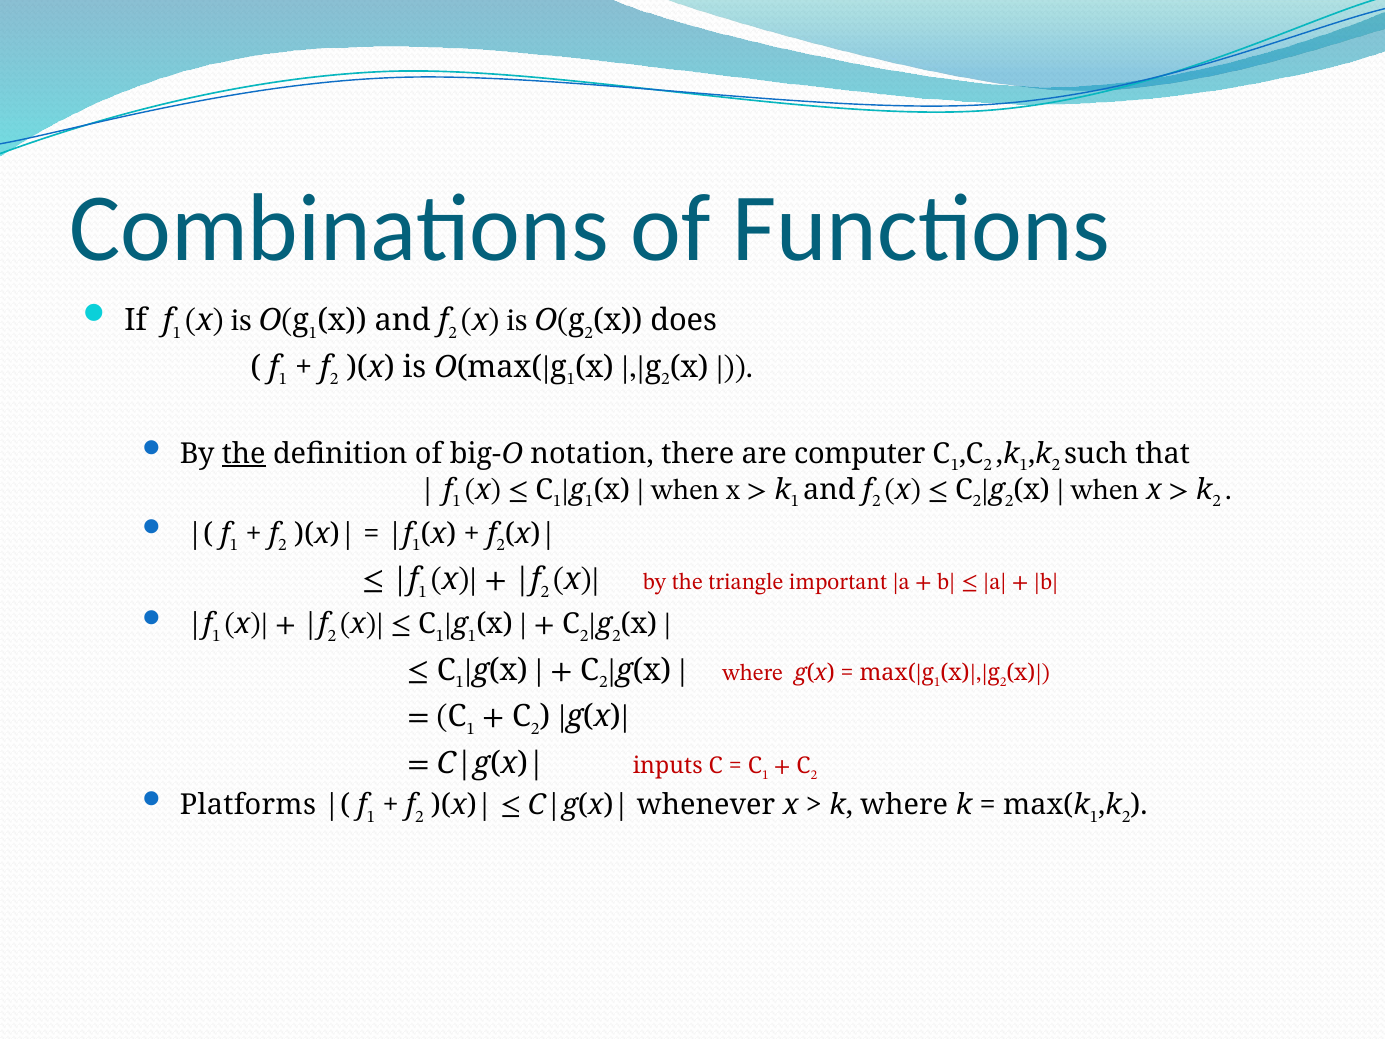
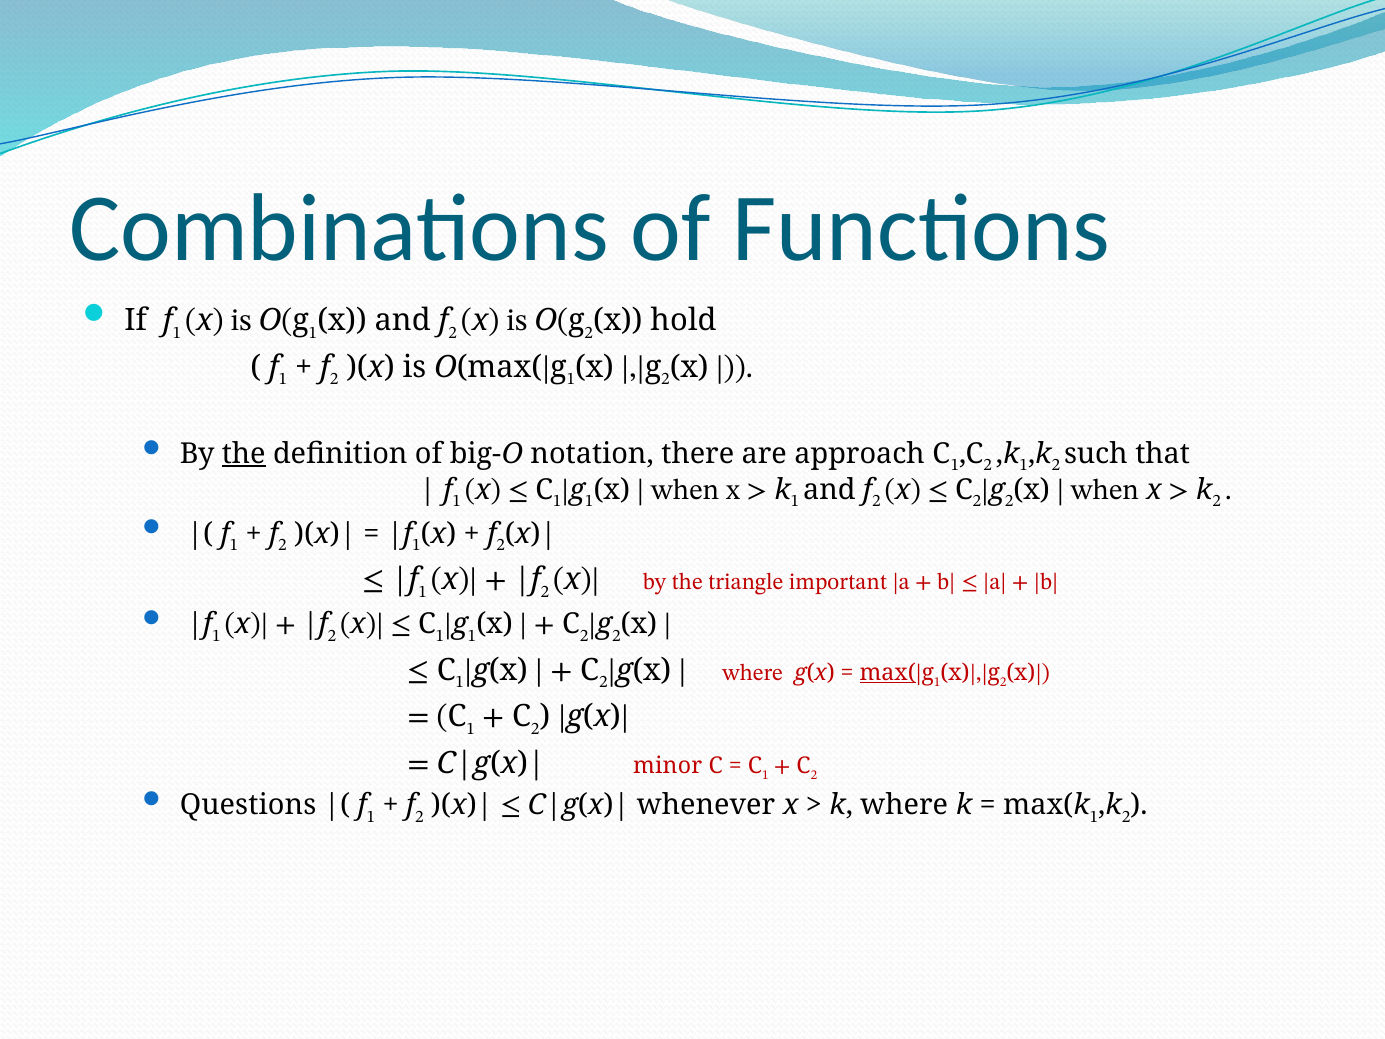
does: does -> hold (684, 321)
computer: computer -> approach (860, 454)
max( underline: none -> present (888, 673)
inputs: inputs -> minor (668, 765)
Platforms: Platforms -> Questions (248, 805)
